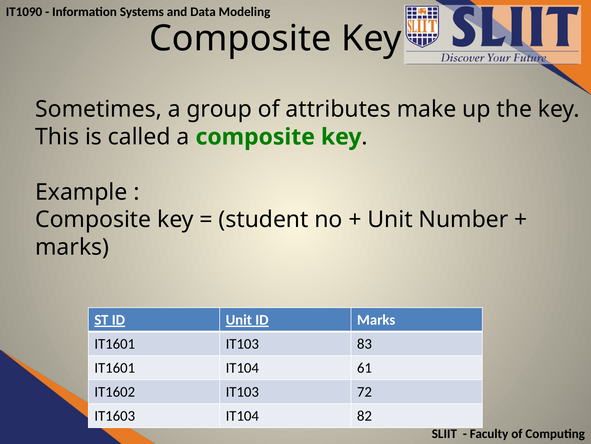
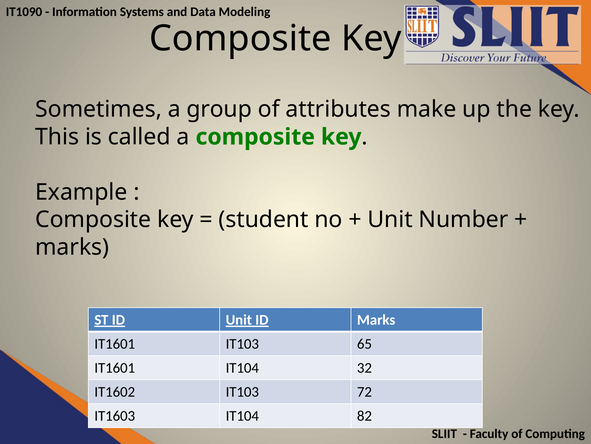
83: 83 -> 65 (364, 343)
61: 61 -> 32 (364, 367)
